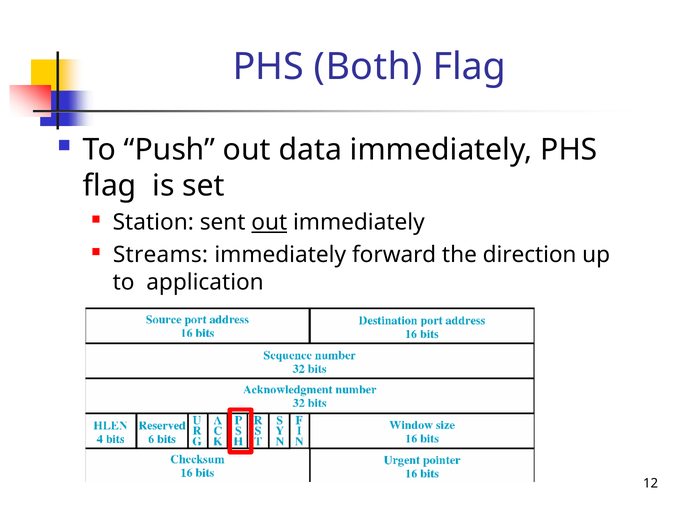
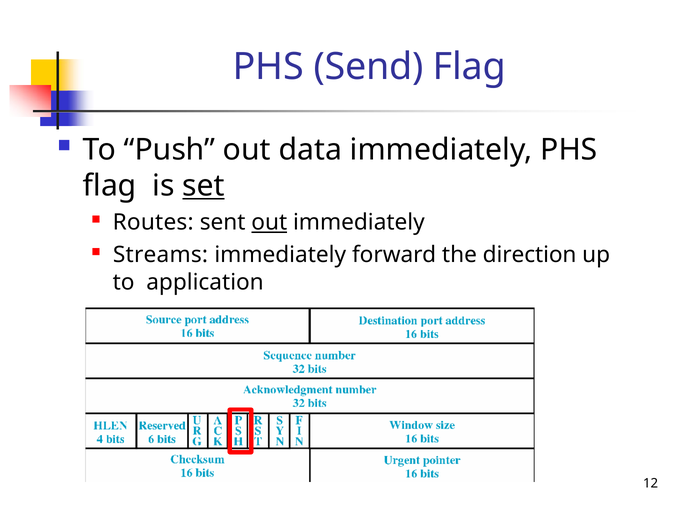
Both: Both -> Send (369, 67)
set underline: none -> present (204, 186)
Station: Station -> Routes (153, 222)
